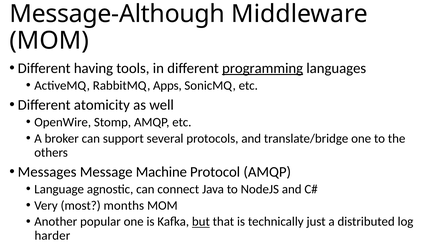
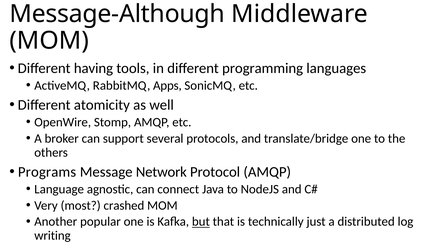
programming underline: present -> none (263, 68)
Messages: Messages -> Programs (47, 172)
Machine: Machine -> Network (161, 172)
months: months -> crashed (124, 205)
harder: harder -> writing (52, 235)
